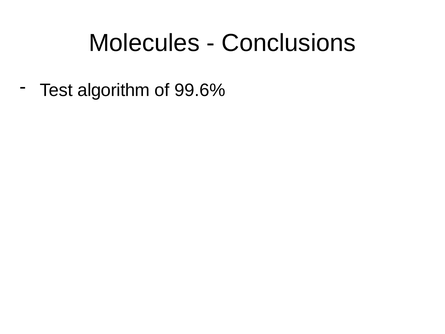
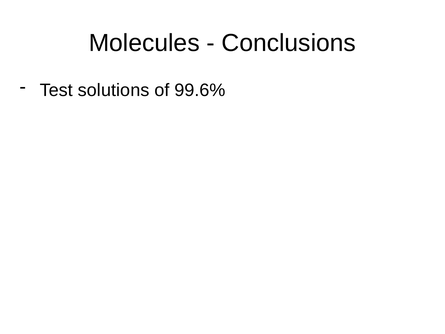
algorithm: algorithm -> solutions (114, 90)
